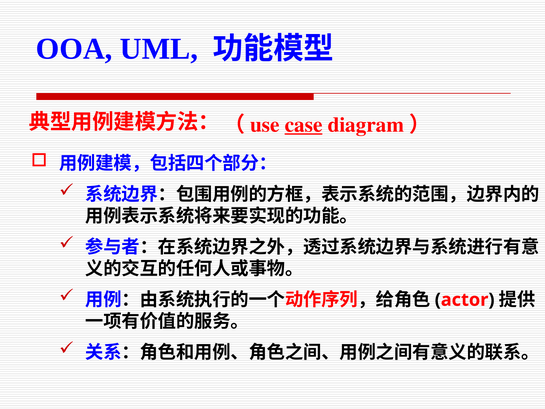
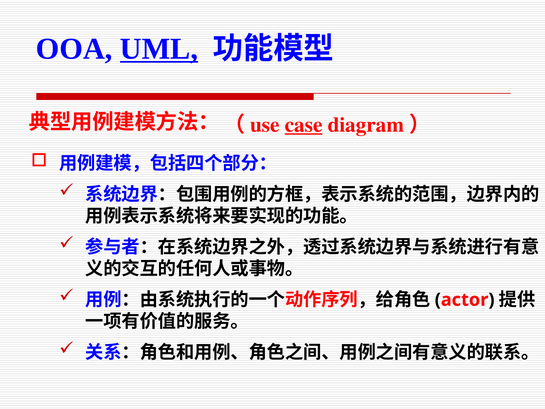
UML underline: none -> present (159, 49)
